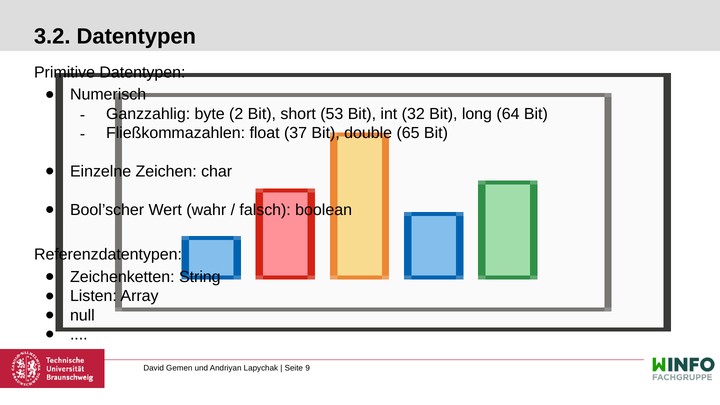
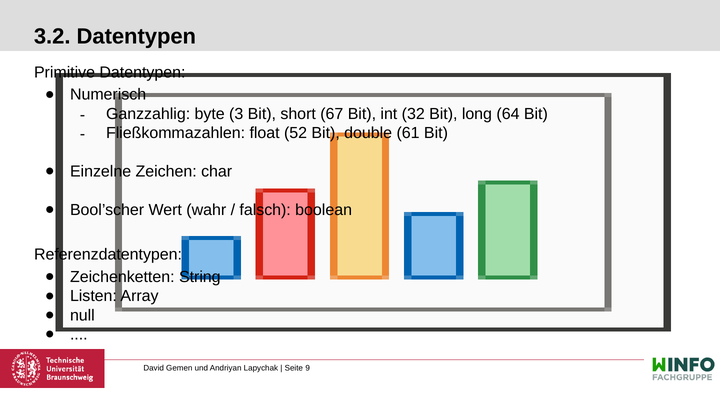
2: 2 -> 3 (236, 114)
53: 53 -> 67 (332, 114)
37: 37 -> 52 (296, 133)
65: 65 -> 61 (408, 133)
